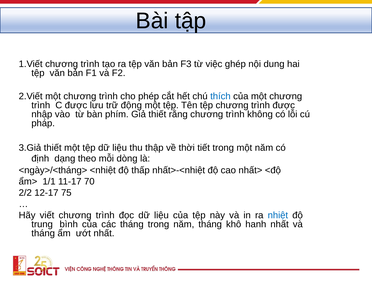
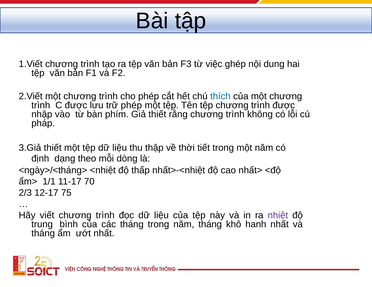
trữ động: động -> phép (131, 105)
2/2: 2/2 -> 2/3 (25, 193)
nhiệt colour: blue -> purple (278, 216)
